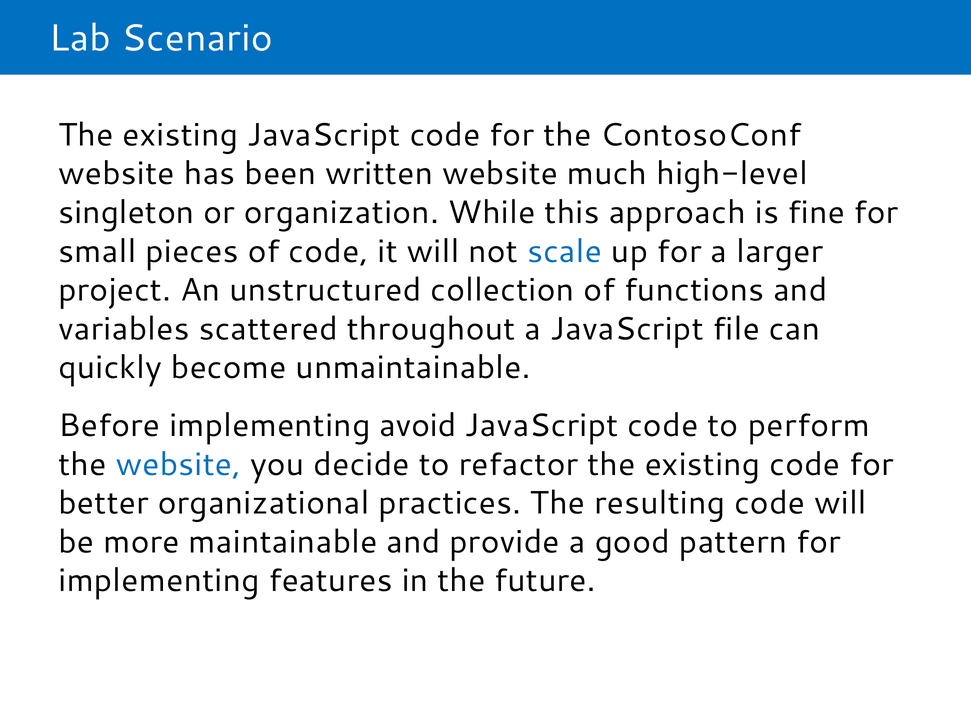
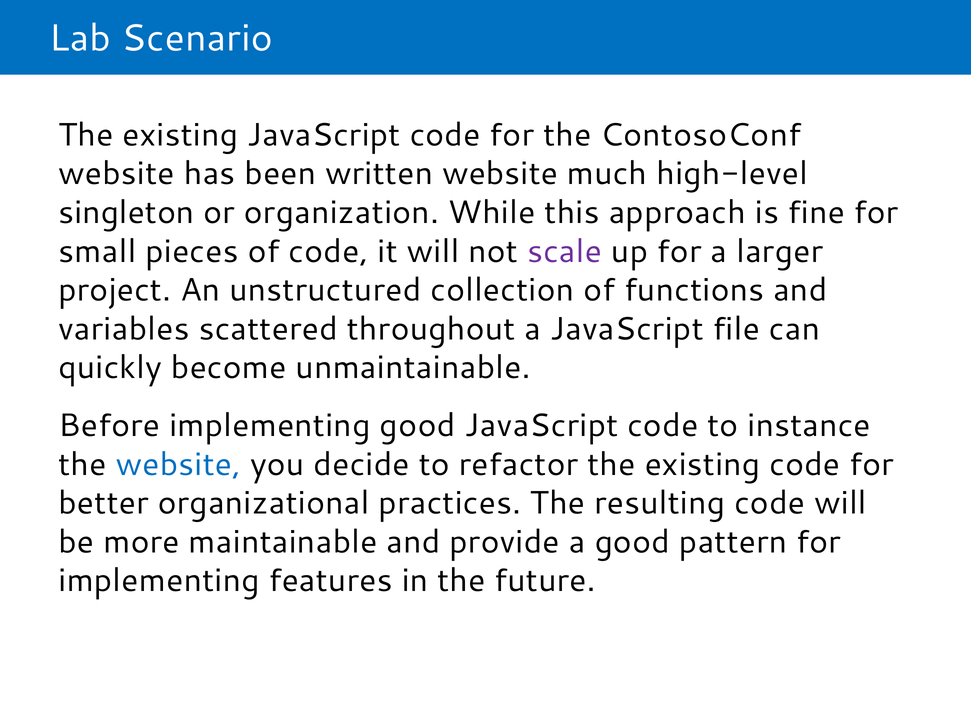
scale colour: blue -> purple (565, 251)
implementing avoid: avoid -> good (418, 426)
perform: perform -> instance (809, 426)
